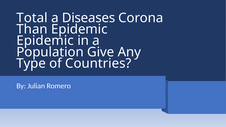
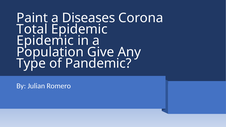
Total: Total -> Paint (32, 18)
Than: Than -> Total (32, 29)
Countries: Countries -> Pandemic (98, 63)
